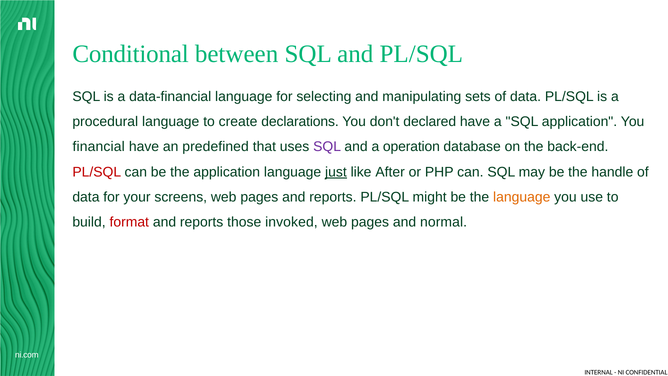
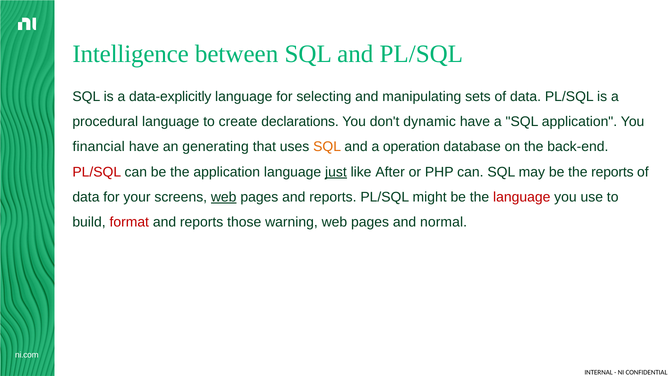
Conditional: Conditional -> Intelligence (131, 54)
data-financial: data-financial -> data-explicitly (170, 97)
declared: declared -> dynamic (430, 122)
predefined: predefined -> generating (216, 147)
SQL colour: purple -> orange (327, 147)
the handle: handle -> reports (612, 172)
web underline: none -> present (224, 197)
language colour: orange -> red (522, 197)
invoked: invoked -> warning (291, 222)
